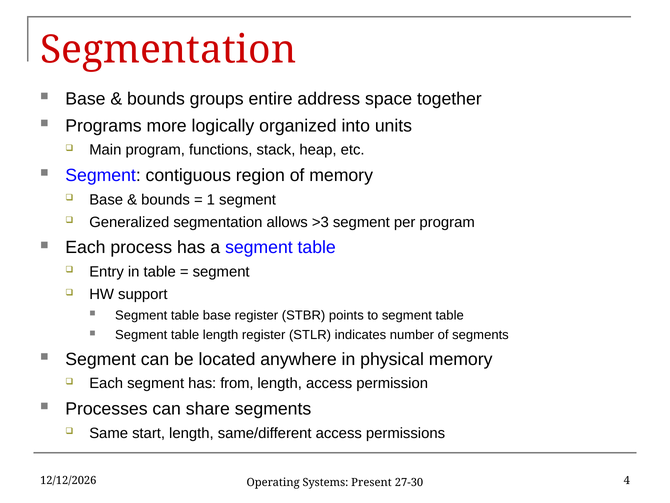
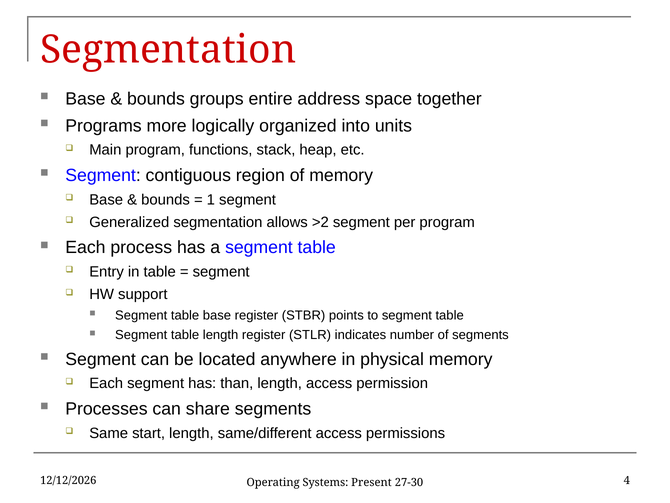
>3: >3 -> >2 (320, 222)
from: from -> than (237, 383)
